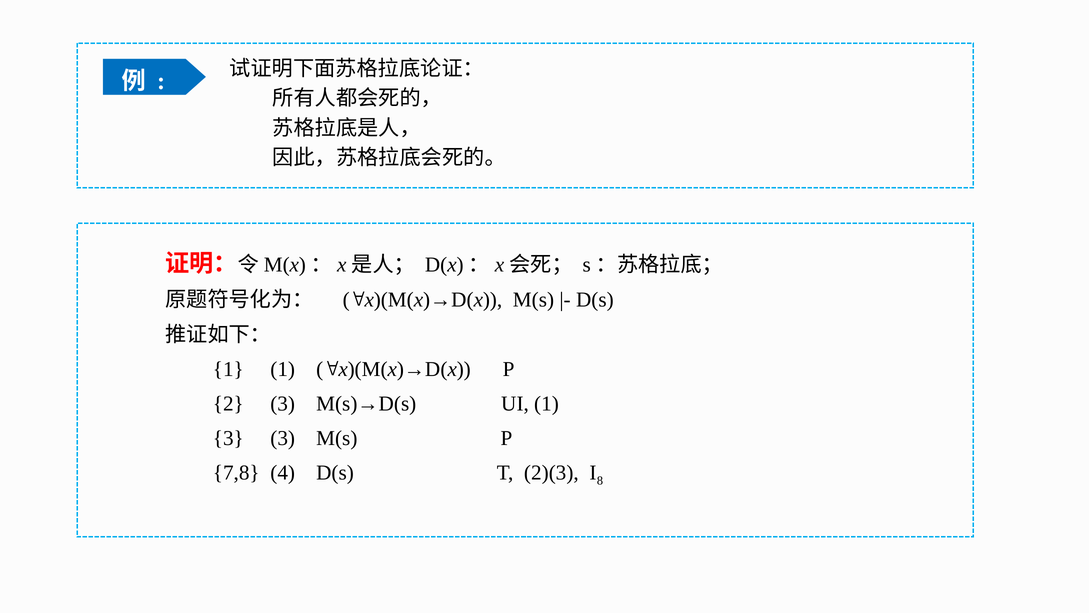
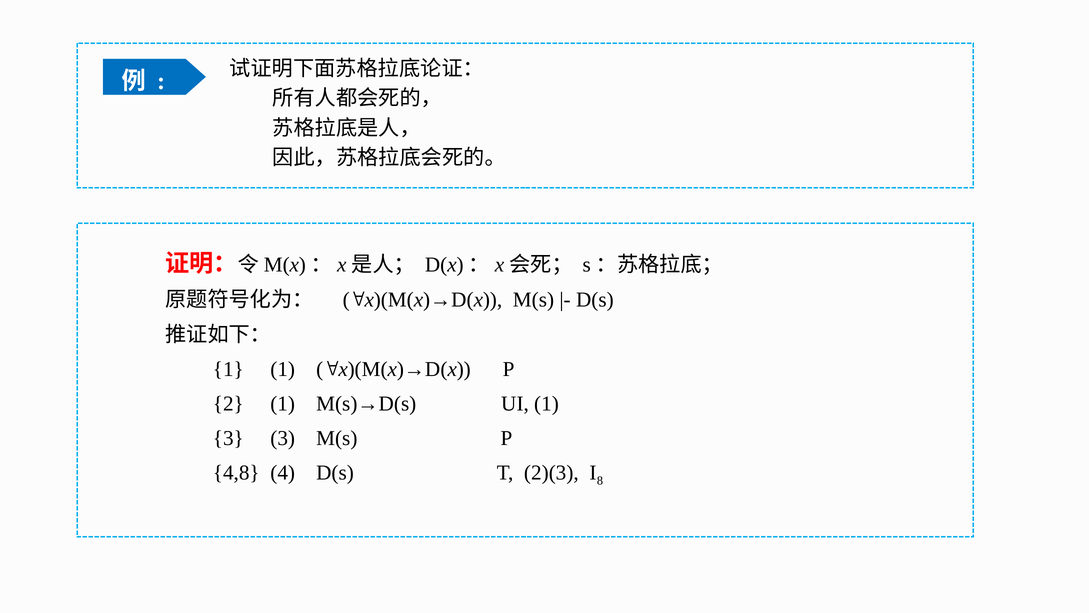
2 3: 3 -> 1 (283, 403)
7,8: 7,8 -> 4,8 (236, 472)
